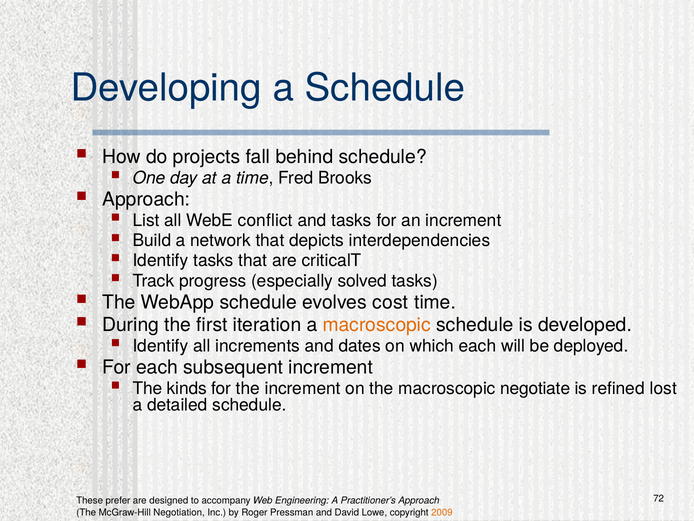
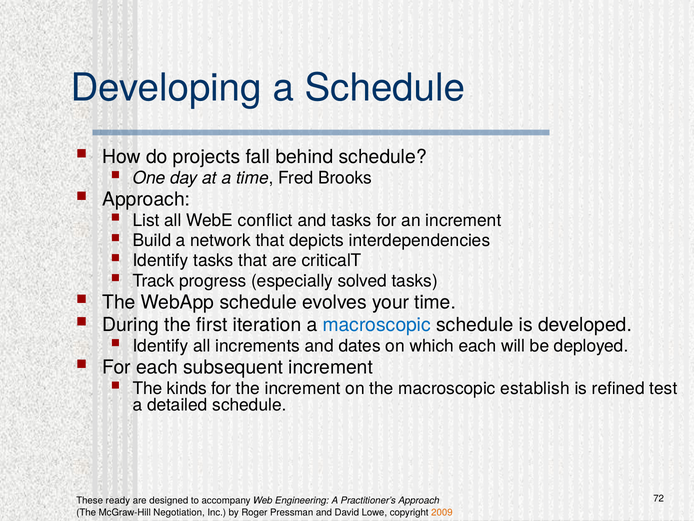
cost: cost -> your (391, 302)
macroscopic colour: orange -> blue (377, 324)
negotiate: negotiate -> establish (535, 388)
lost: lost -> test (663, 388)
prefer: prefer -> ready (118, 500)
